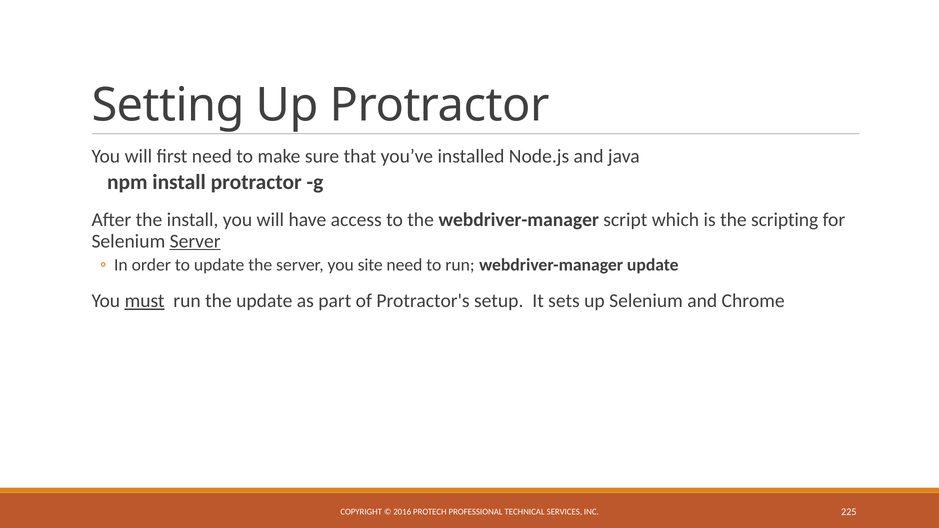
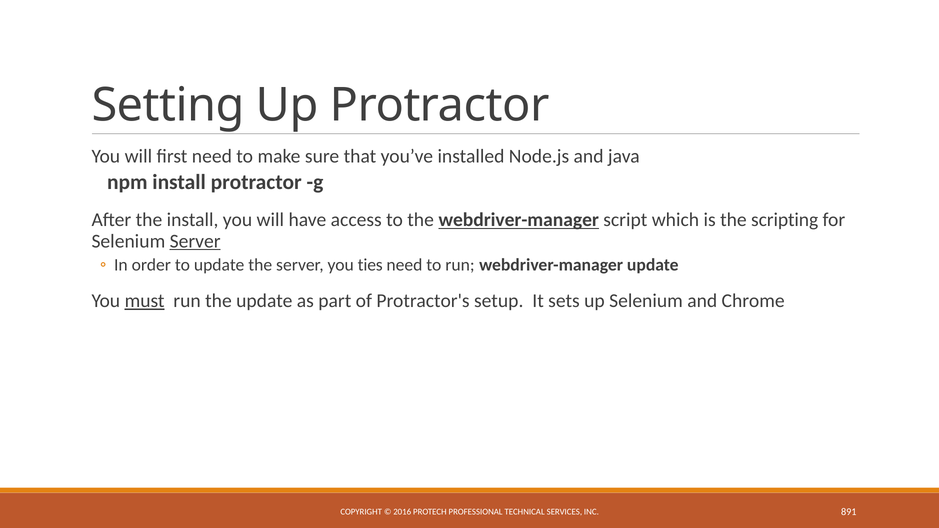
webdriver-manager underline: none -> present (519, 220)
site: site -> ties (370, 265)
225: 225 -> 891 (849, 512)
